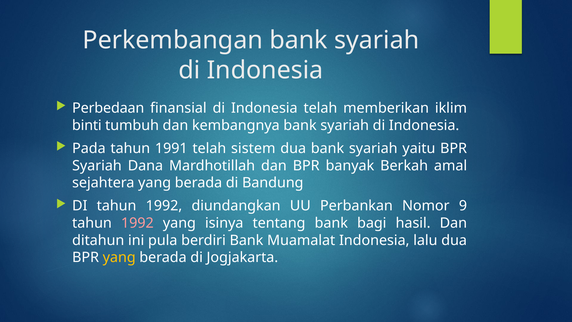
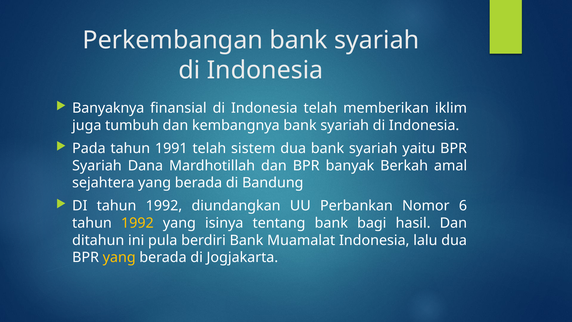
Perbedaan: Perbedaan -> Banyaknya (108, 108)
binti: binti -> juga (87, 125)
9: 9 -> 6 (463, 206)
1992 colour: pink -> yellow (137, 223)
